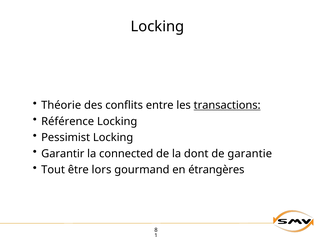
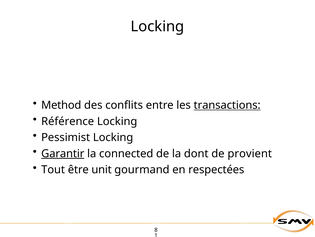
Théorie: Théorie -> Method (61, 105)
Garantir underline: none -> present (63, 153)
garantie: garantie -> provient (250, 153)
lors: lors -> unit (102, 169)
étrangères: étrangères -> respectées (216, 169)
